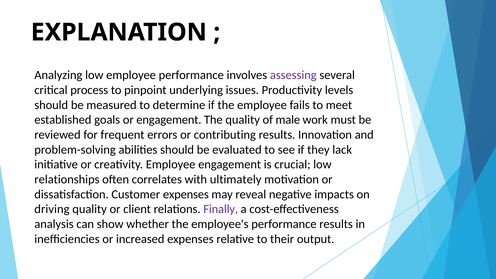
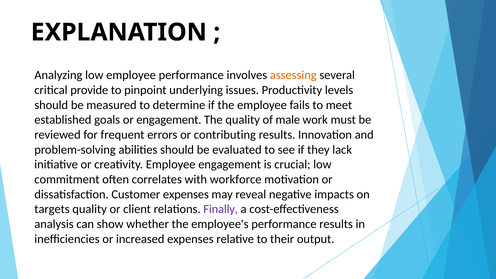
assessing colour: purple -> orange (293, 75)
process: process -> provide (89, 90)
relationships: relationships -> commitment (67, 179)
ultimately: ultimately -> workforce (236, 179)
driving: driving -> targets (52, 209)
